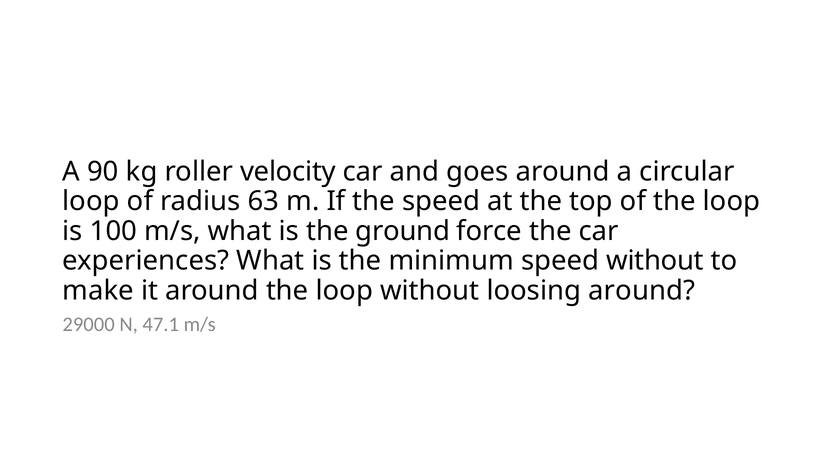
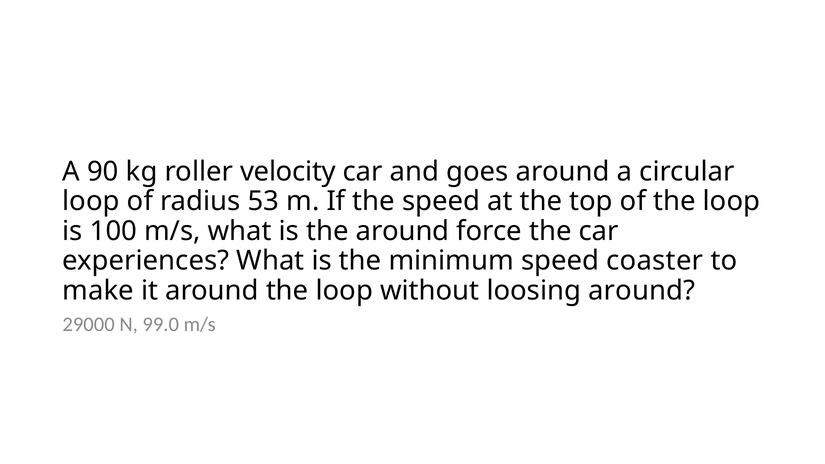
63: 63 -> 53 (263, 201)
the ground: ground -> around (403, 231)
speed without: without -> coaster (655, 261)
47.1: 47.1 -> 99.0 (161, 325)
